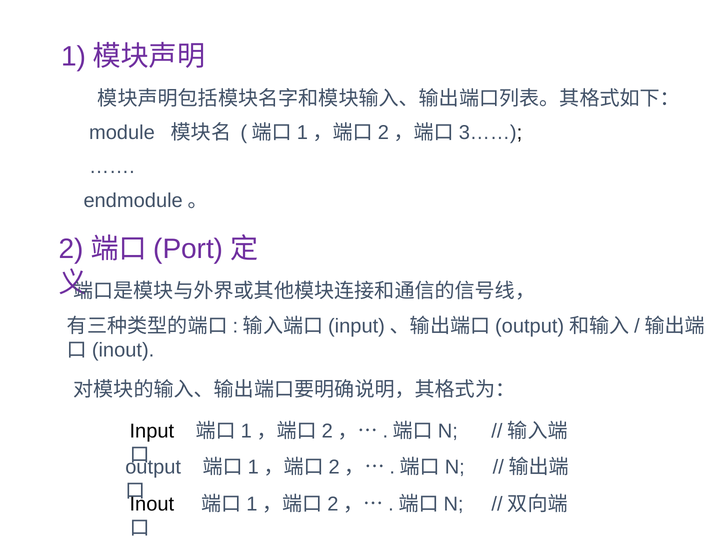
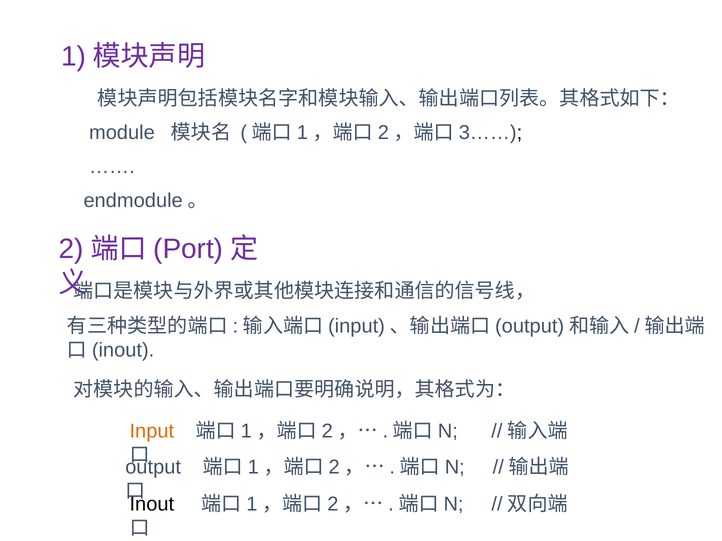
Input colour: black -> orange (152, 431)
